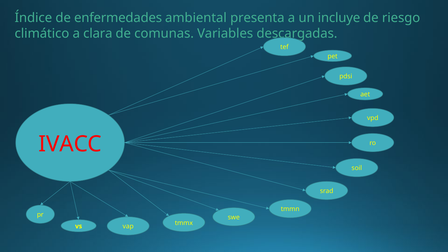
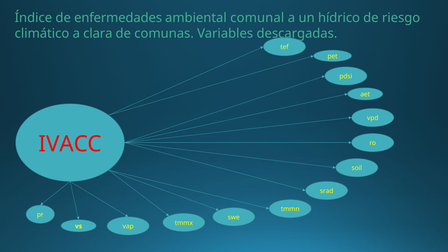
presenta: presenta -> comunal (257, 18)
incluye: incluye -> hídrico (339, 18)
